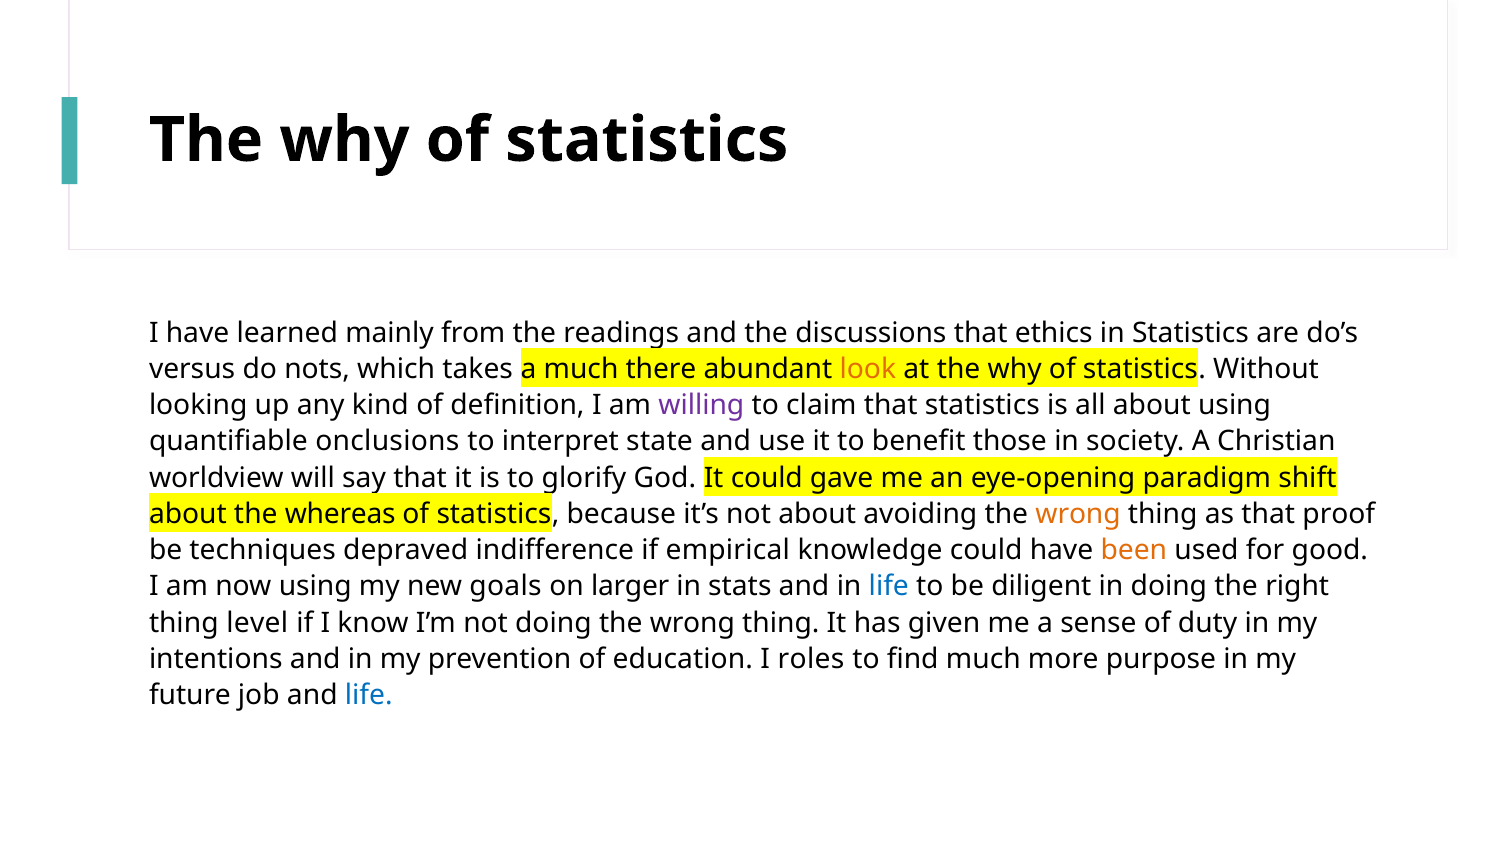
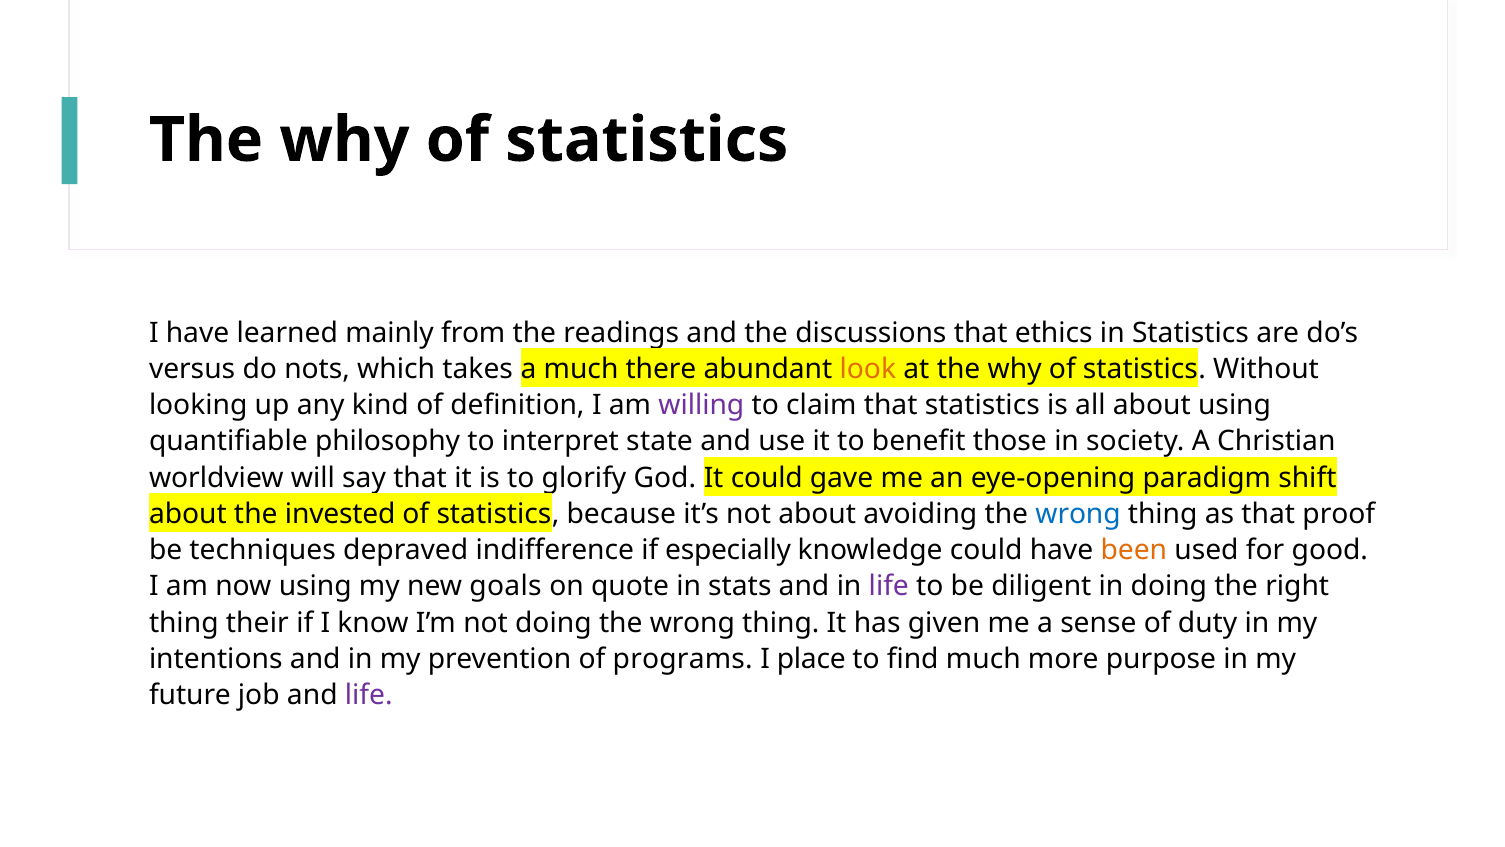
onclusions: onclusions -> philosophy (388, 441)
whereas: whereas -> invested (340, 514)
wrong colour: orange -> blue (1078, 514)
empirical: empirical -> especially (728, 550)
larger: larger -> quote (630, 586)
life colour: blue -> purple (889, 586)
level: level -> their (257, 623)
education: education -> programs (683, 659)
roles: roles -> place (811, 659)
life colour: blue -> purple (369, 695)
